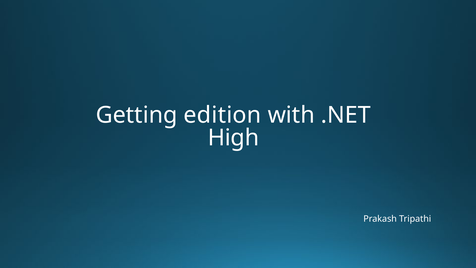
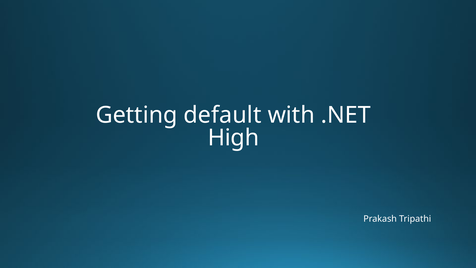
edition: edition -> default (223, 115)
